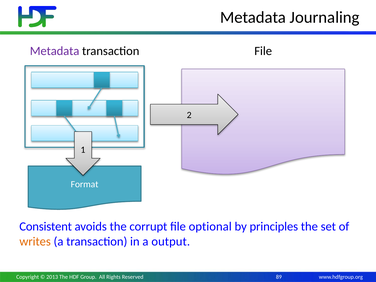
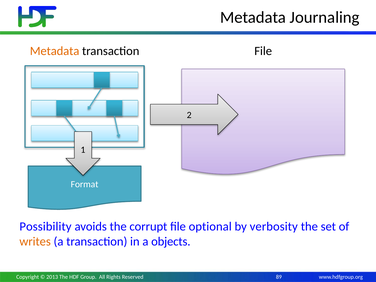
Metadata colour: purple -> orange (55, 51)
Consistent: Consistent -> Possibility (46, 226)
principles: principles -> verbosity (274, 226)
output: output -> objects (171, 242)
